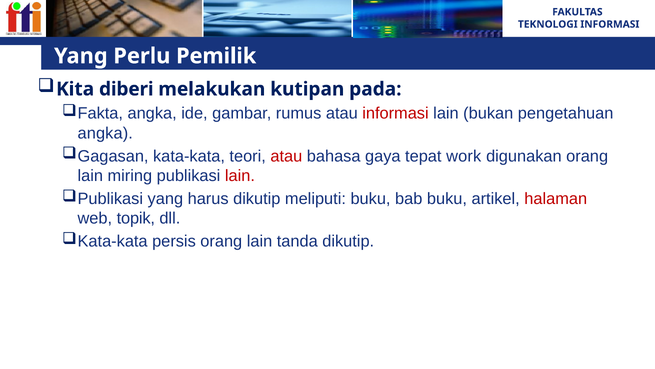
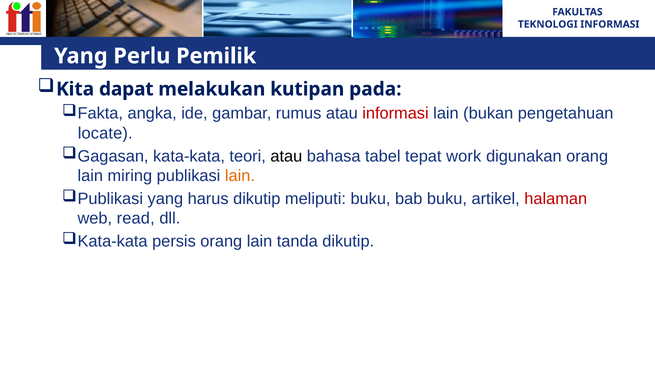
diberi: diberi -> dapat (126, 89)
angka: angka -> locate (105, 133)
atau colour: red -> black (286, 156)
gaya: gaya -> tabel (383, 156)
lain colour: red -> orange (240, 176)
topik: topik -> read (136, 218)
